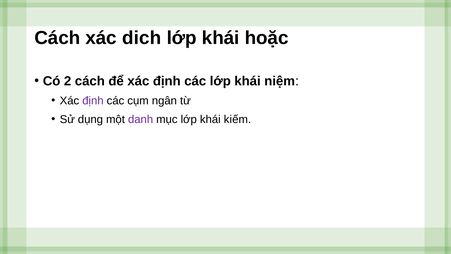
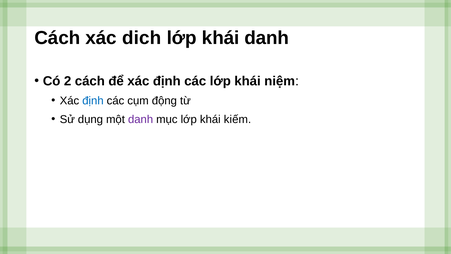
khái hoặc: hoặc -> danh (267, 38)
định colour: purple -> blue (93, 101)
ngân: ngân -> động (164, 101)
